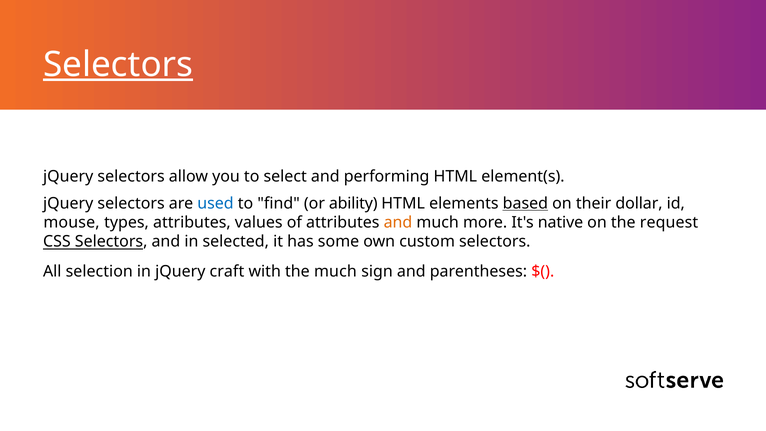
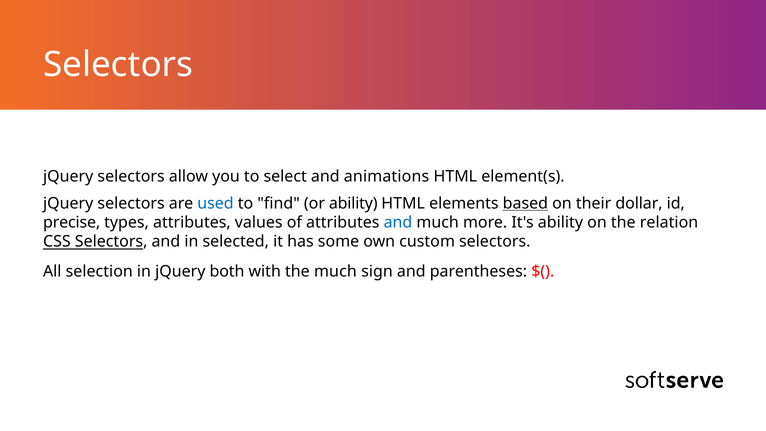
Selectors underline: present -> none (118, 65)
performing: performing -> animations (387, 176)
mouse: mouse -> precise (72, 222)
and colour: orange -> blue (398, 222)
It's native: native -> ability (560, 222)
request: request -> relation (669, 222)
craft: craft -> both (227, 271)
